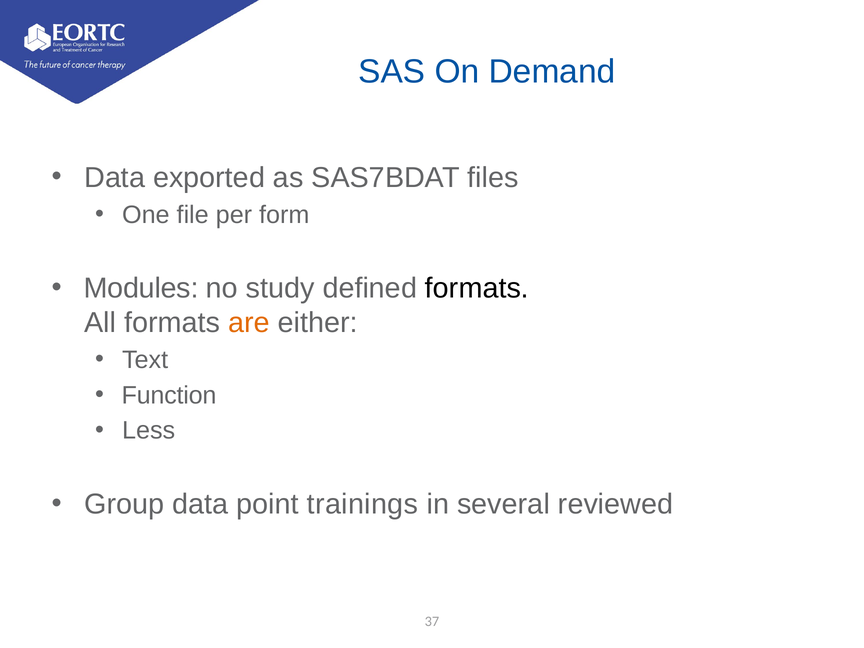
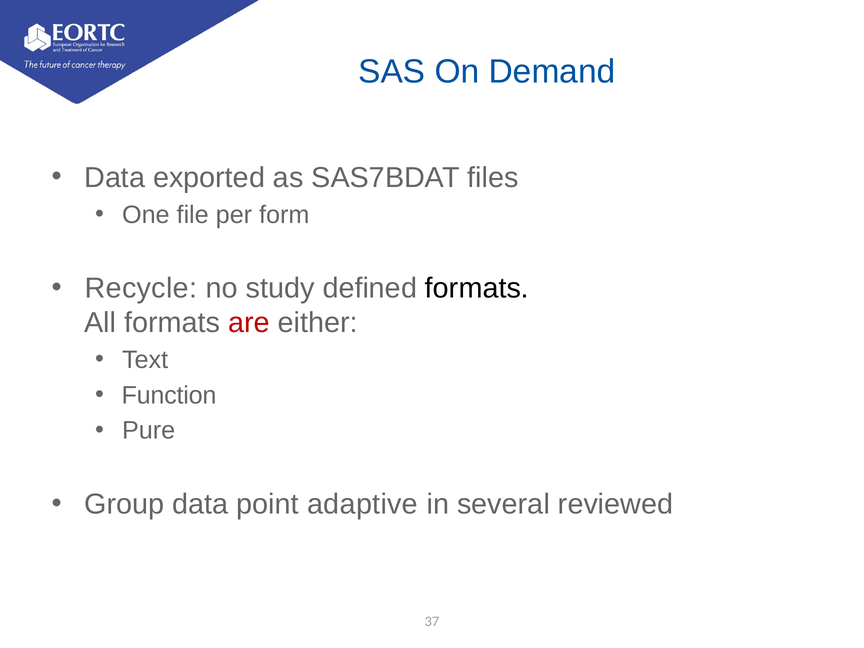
Modules: Modules -> Recycle (141, 288)
are colour: orange -> red (249, 323)
Less: Less -> Pure (149, 431)
trainings: trainings -> adaptive (363, 504)
